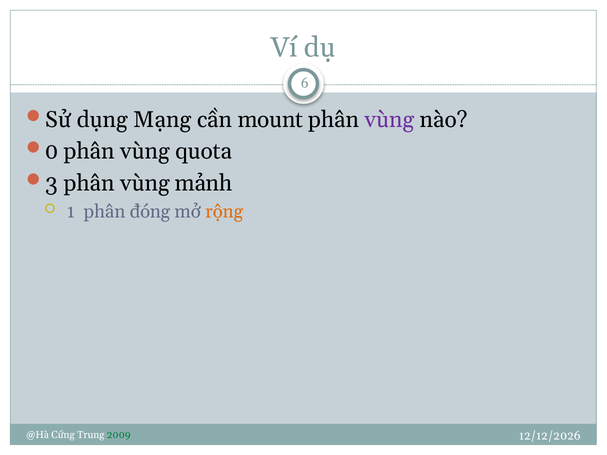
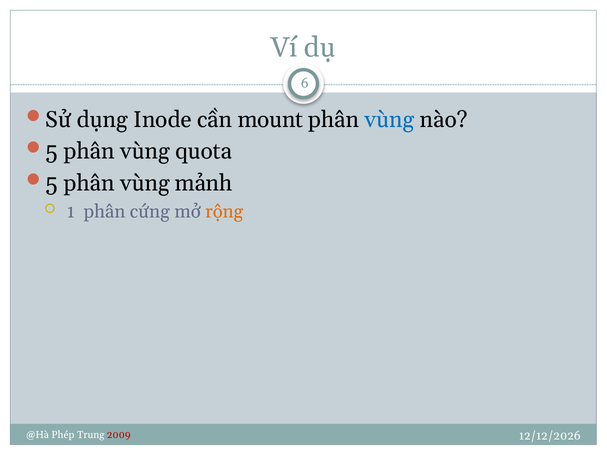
Mạng: Mạng -> Inode (162, 120)
vùng colour: purple -> blue (390, 120)
0: 0 -> 5 (52, 152)
3: 3 -> 5 (52, 183)
đóng: đóng -> cứng (150, 212)
Cứng: Cứng -> Phép (63, 435)
2009 colour: green -> red (119, 435)
